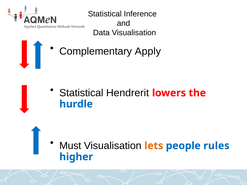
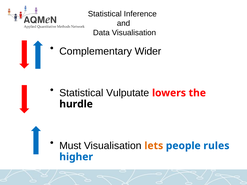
Apply: Apply -> Wider (148, 51)
Hendrerit: Hendrerit -> Vulputate (128, 93)
hurdle colour: blue -> black (76, 104)
